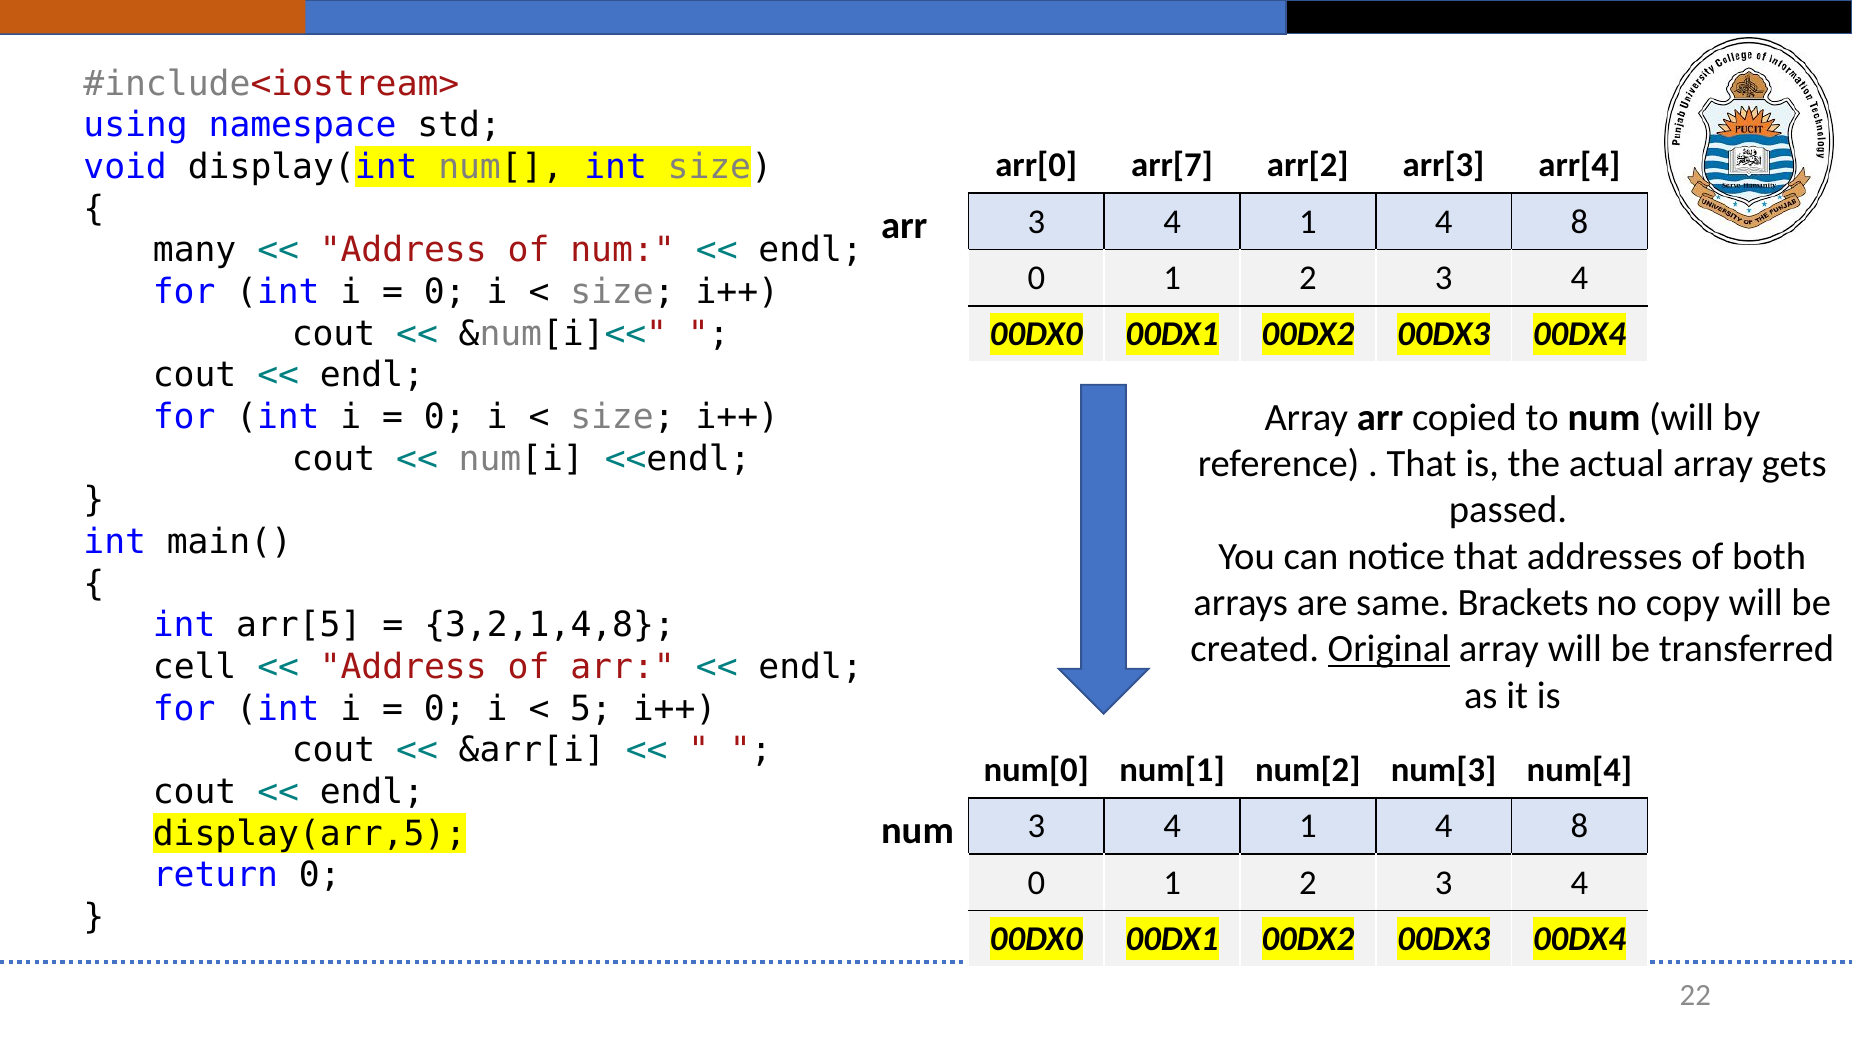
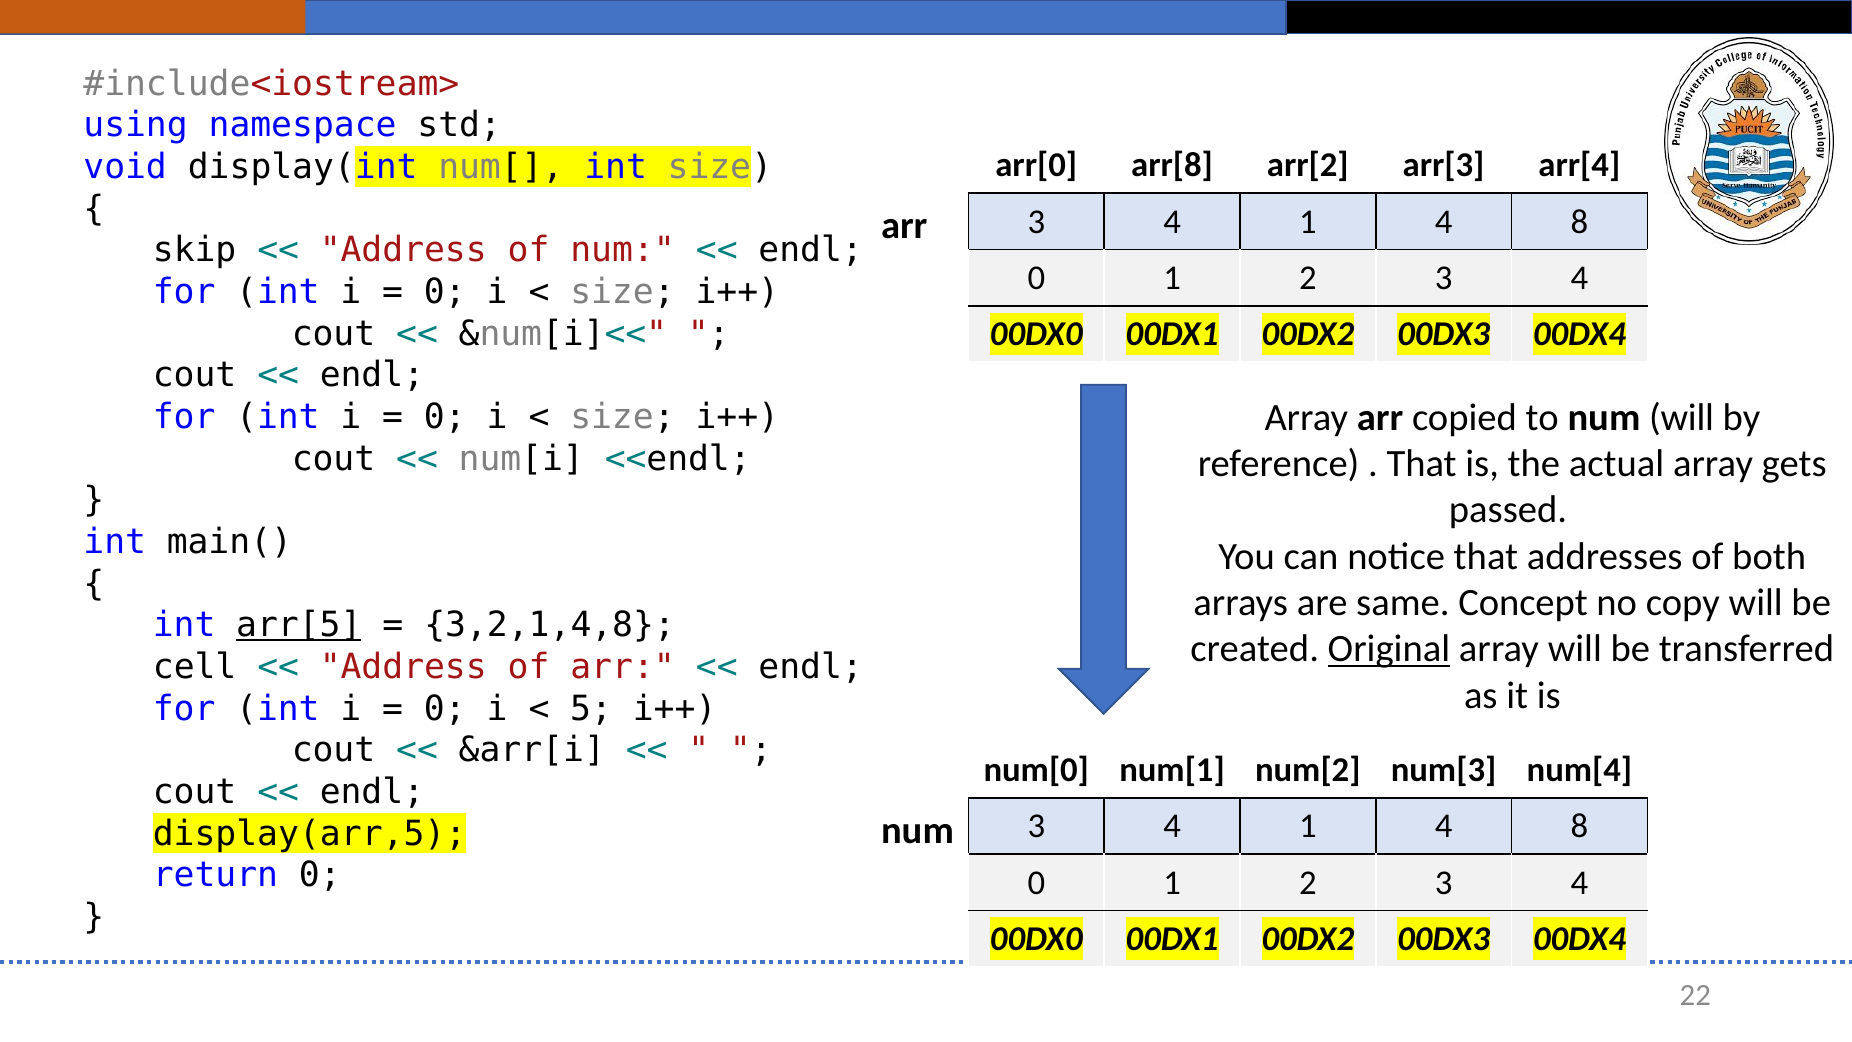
arr[7: arr[7 -> arr[8 (1172, 165)
many: many -> skip (195, 250)
Brackets: Brackets -> Concept (1523, 603)
arr[5 underline: none -> present (299, 625)
